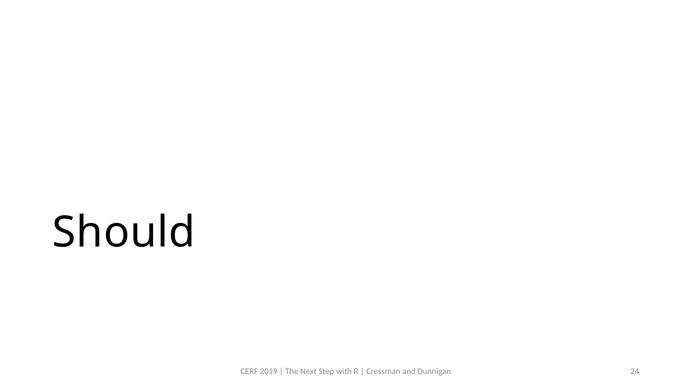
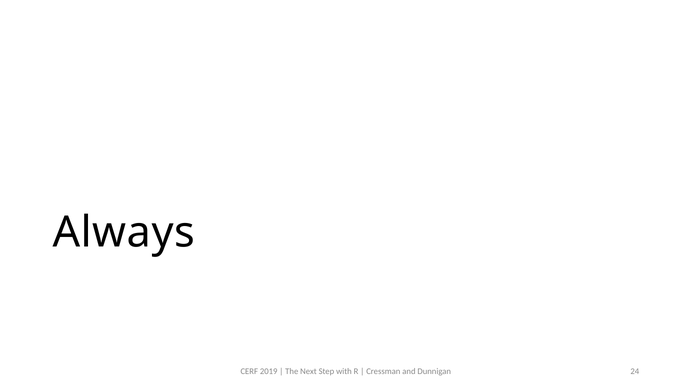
Should: Should -> Always (124, 233)
